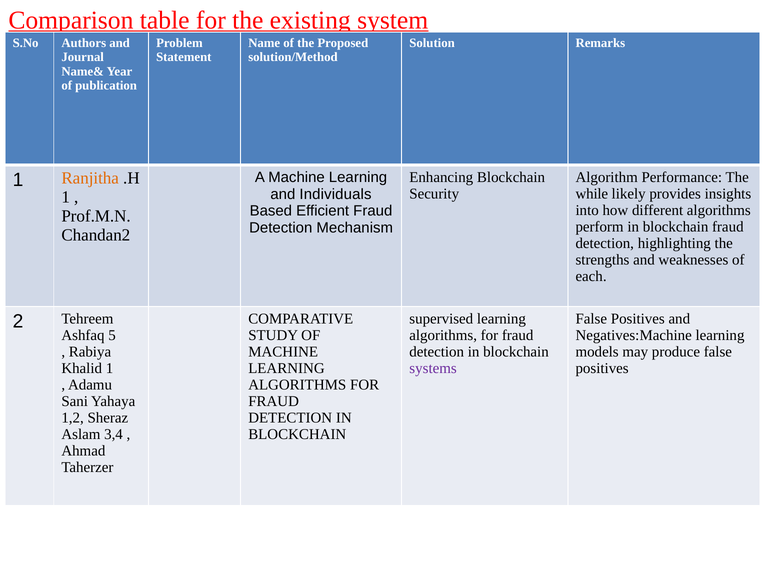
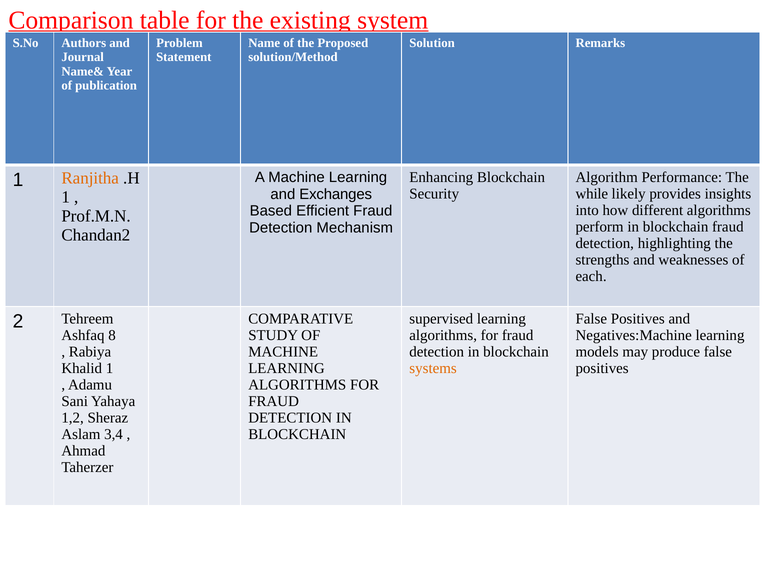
Individuals: Individuals -> Exchanges (336, 194)
5: 5 -> 8 (112, 335)
systems colour: purple -> orange (433, 368)
